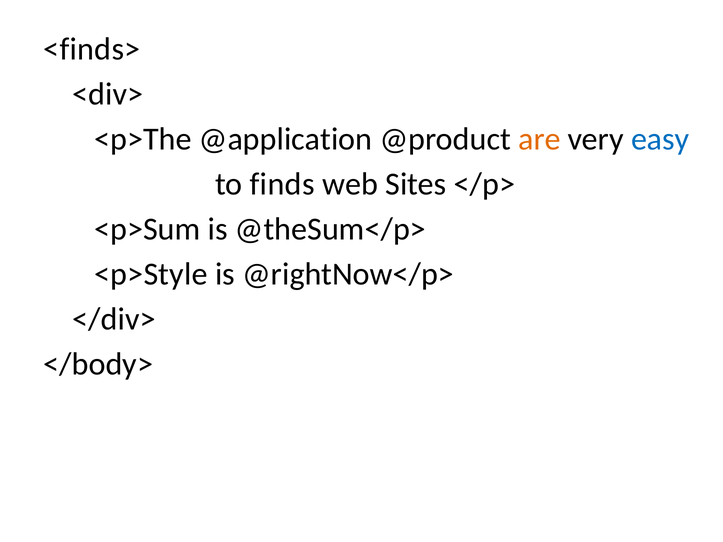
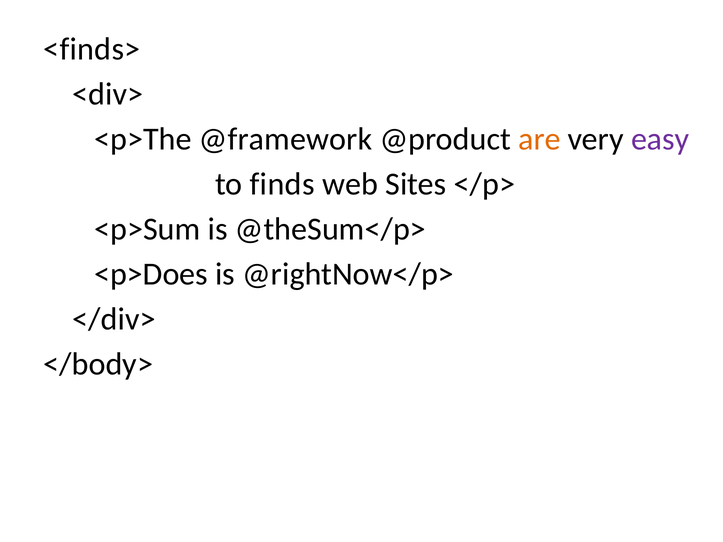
@application: @application -> @framework (286, 139)
easy colour: blue -> purple (660, 139)
<p>Style: <p>Style -> <p>Does (151, 274)
